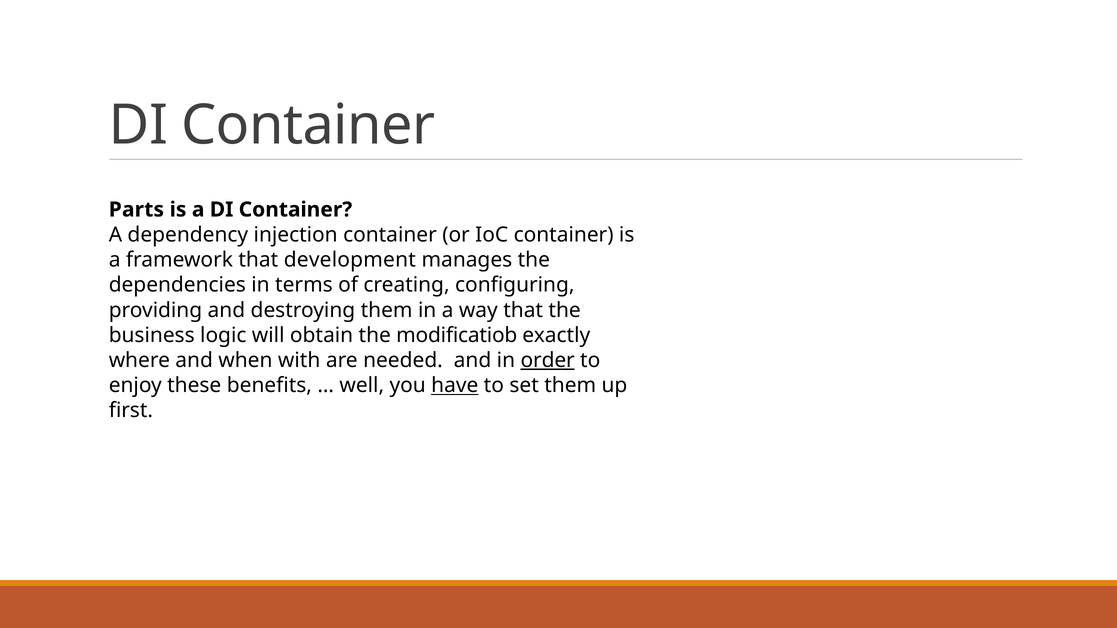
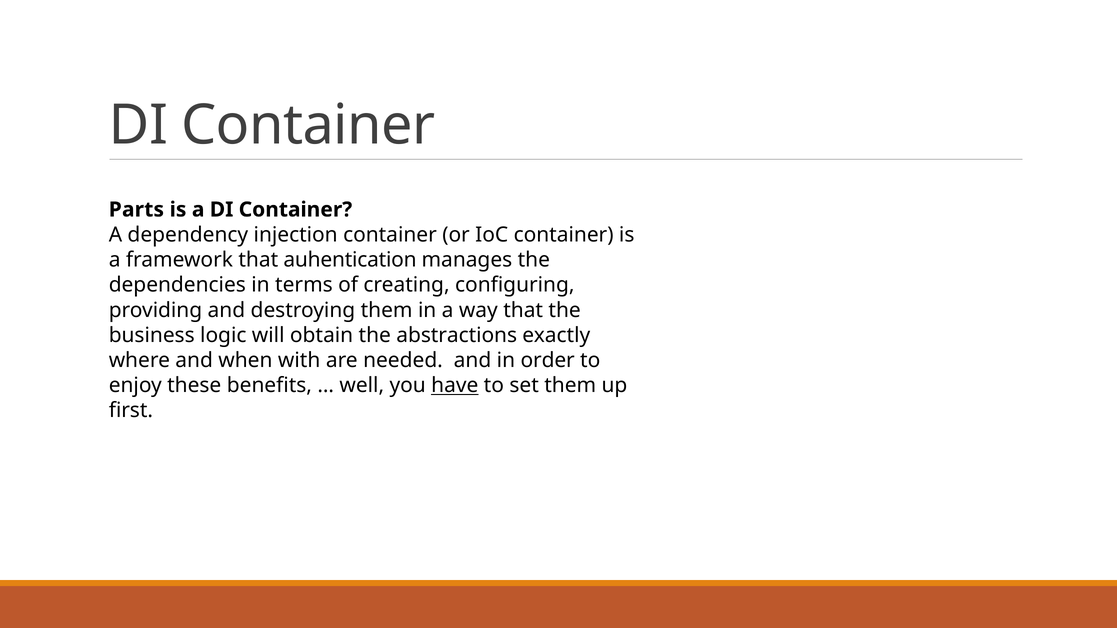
development: development -> auhentication (350, 260)
modificatiob: modificatiob -> abstractions (457, 335)
order underline: present -> none (548, 361)
